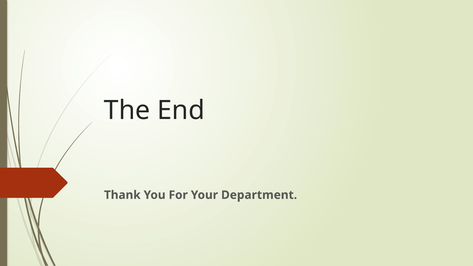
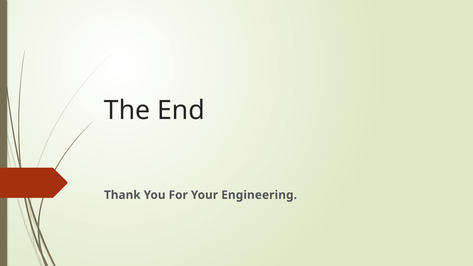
Department: Department -> Engineering (259, 195)
